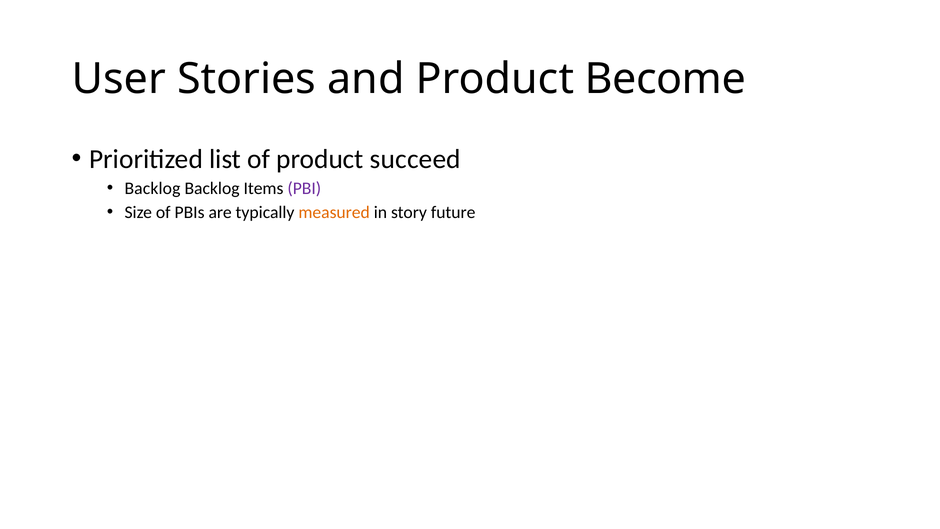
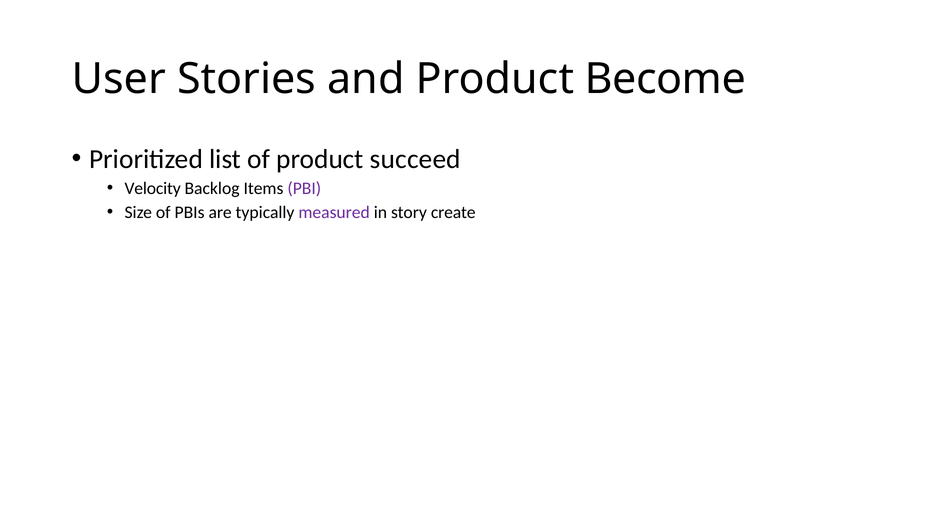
Backlog: Backlog -> Velocity (153, 188)
measured colour: orange -> purple (334, 212)
future: future -> create (453, 212)
